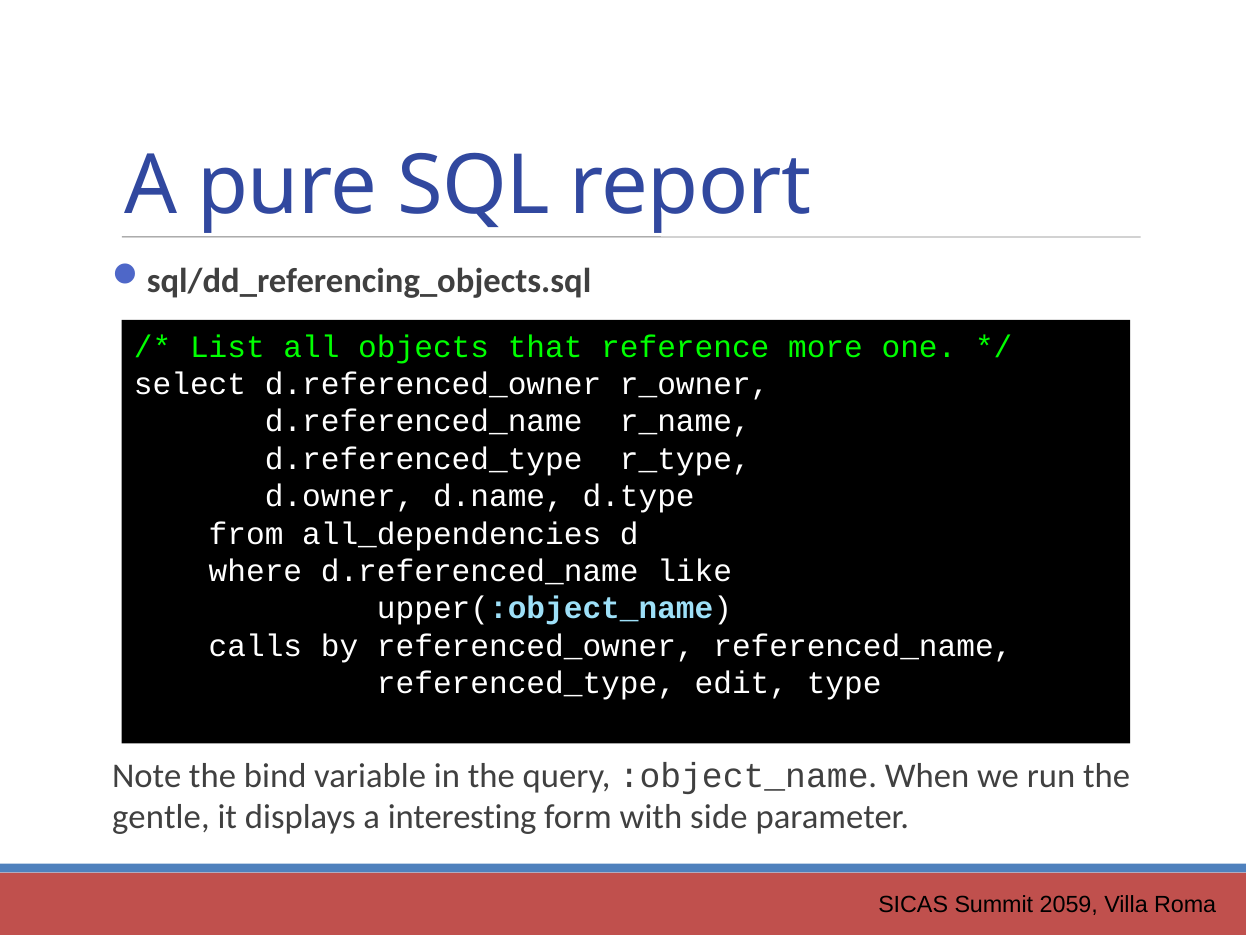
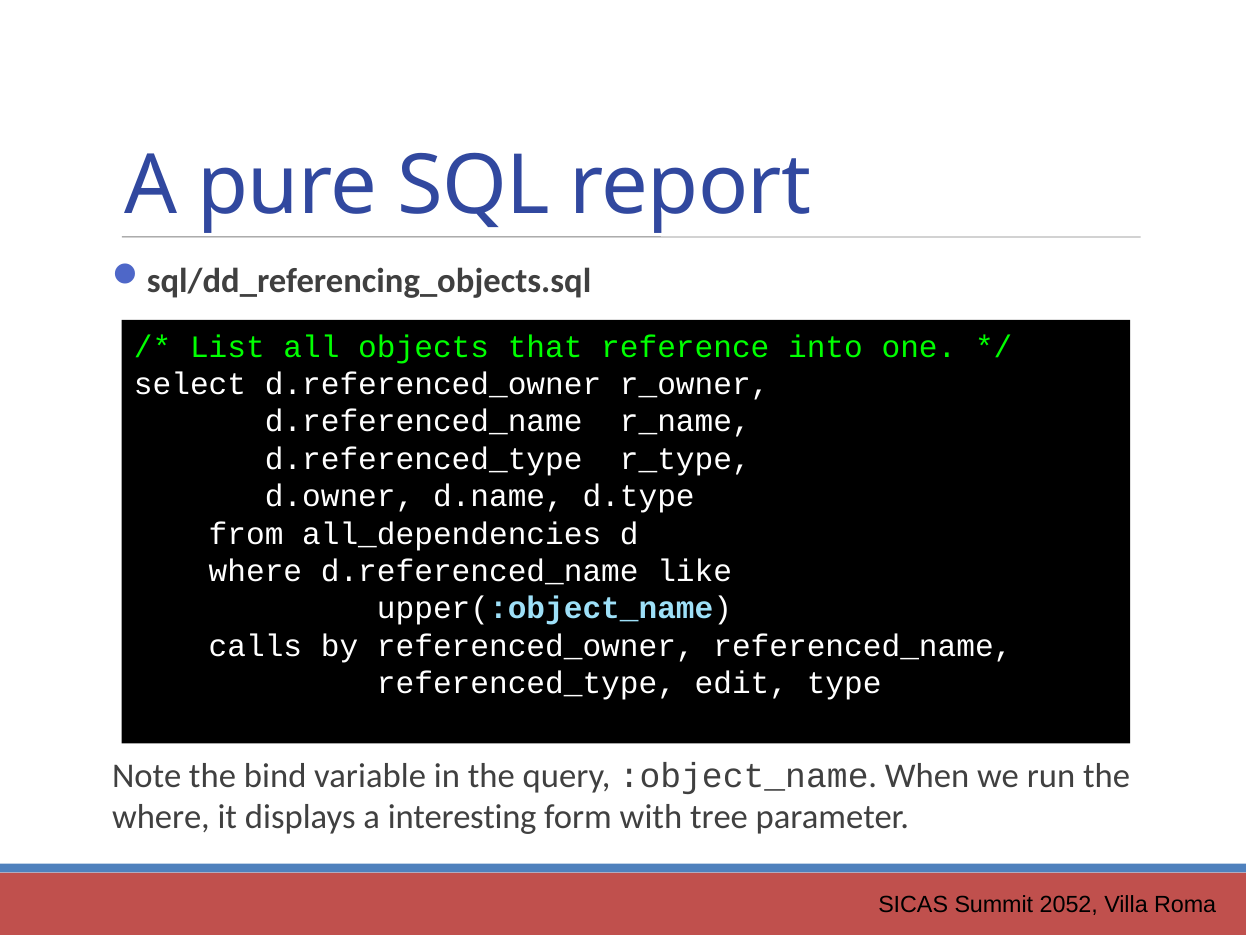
more: more -> into (825, 347)
gentle: gentle -> where (161, 817)
side: side -> tree (719, 817)
2059: 2059 -> 2052 (1069, 904)
